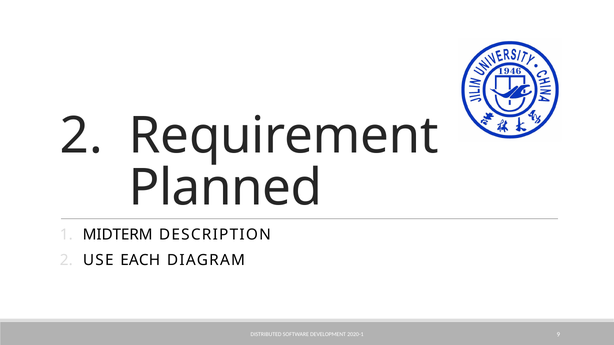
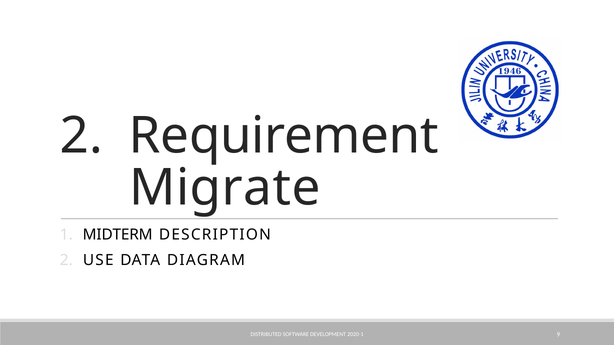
Planned: Planned -> Migrate (225, 188)
EACH: EACH -> DATA (140, 260)
